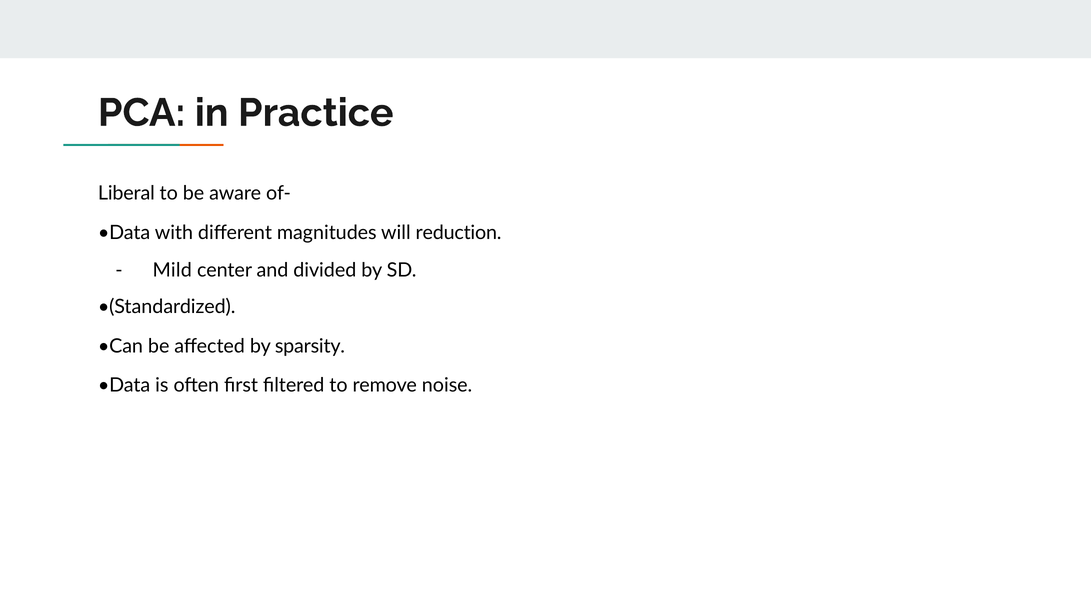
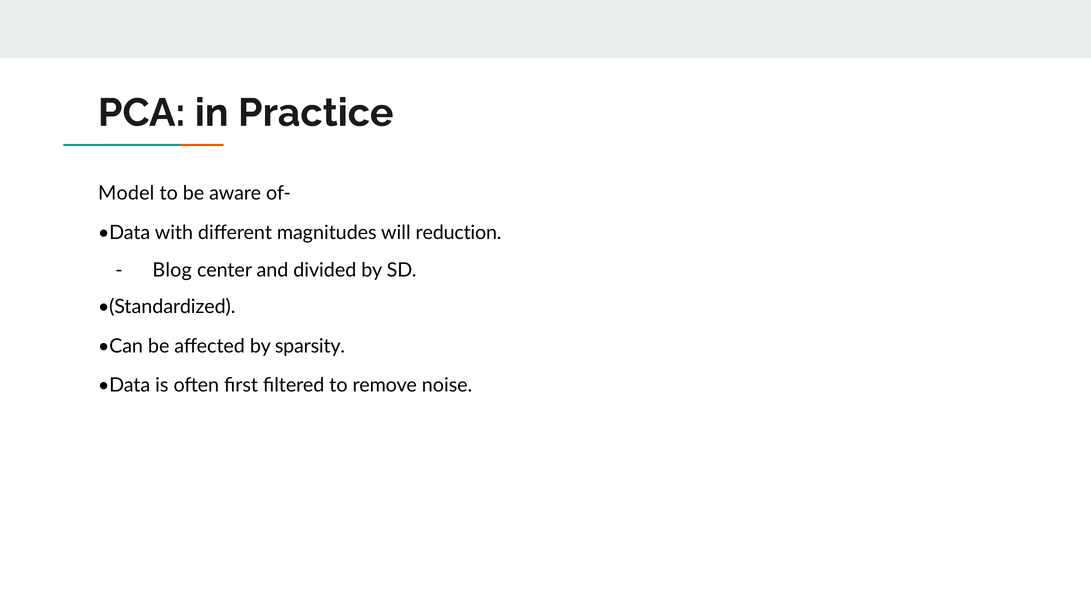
Liberal: Liberal -> Model (126, 193)
Mild: Mild -> Blog (172, 270)
